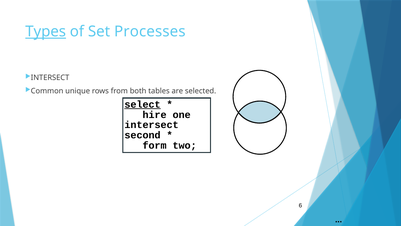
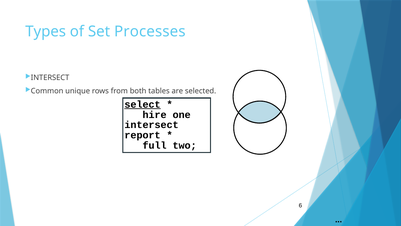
Types underline: present -> none (46, 32)
second: second -> report (143, 135)
form: form -> full (155, 145)
